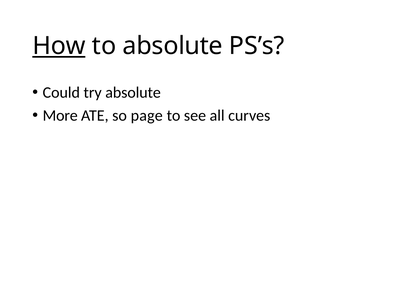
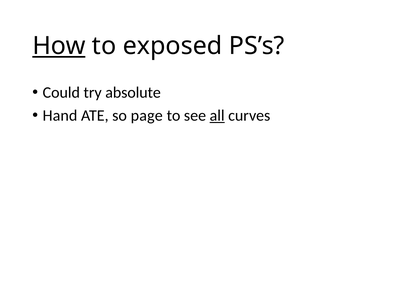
to absolute: absolute -> exposed (173, 46)
More: More -> Hand (60, 116)
all underline: none -> present (217, 116)
